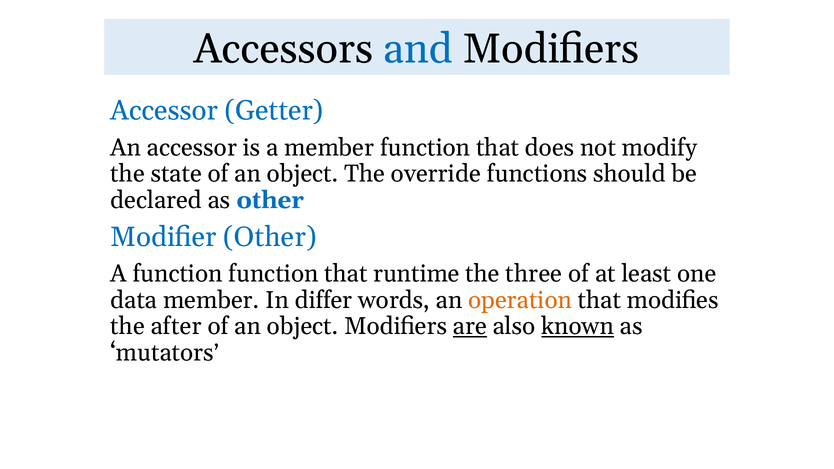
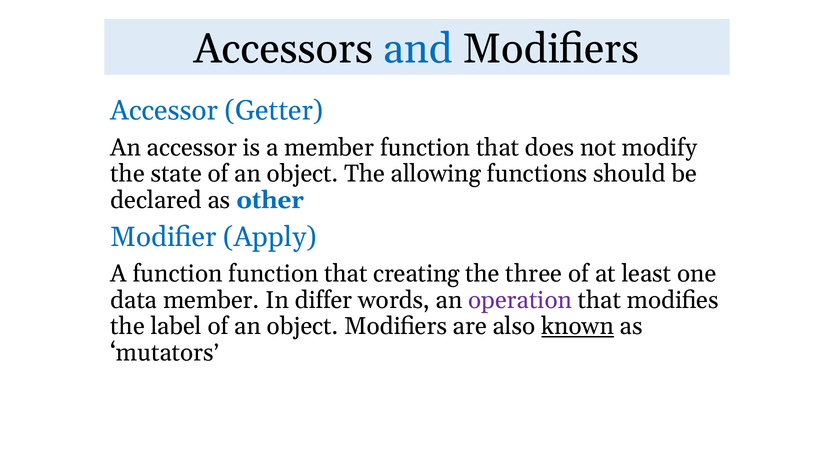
override: override -> allowing (436, 174)
Modifier Other: Other -> Apply (270, 237)
runtime: runtime -> creating (416, 274)
operation colour: orange -> purple (520, 300)
after: after -> label (176, 326)
are underline: present -> none (470, 326)
